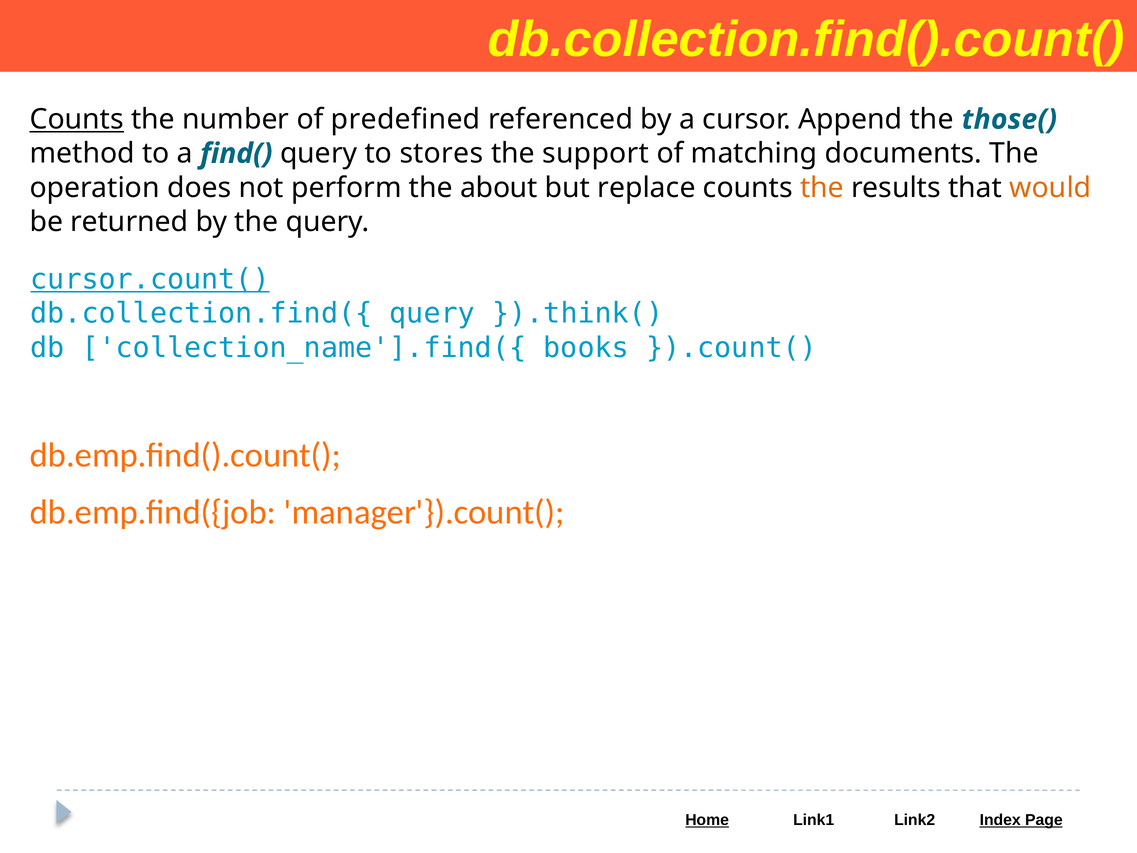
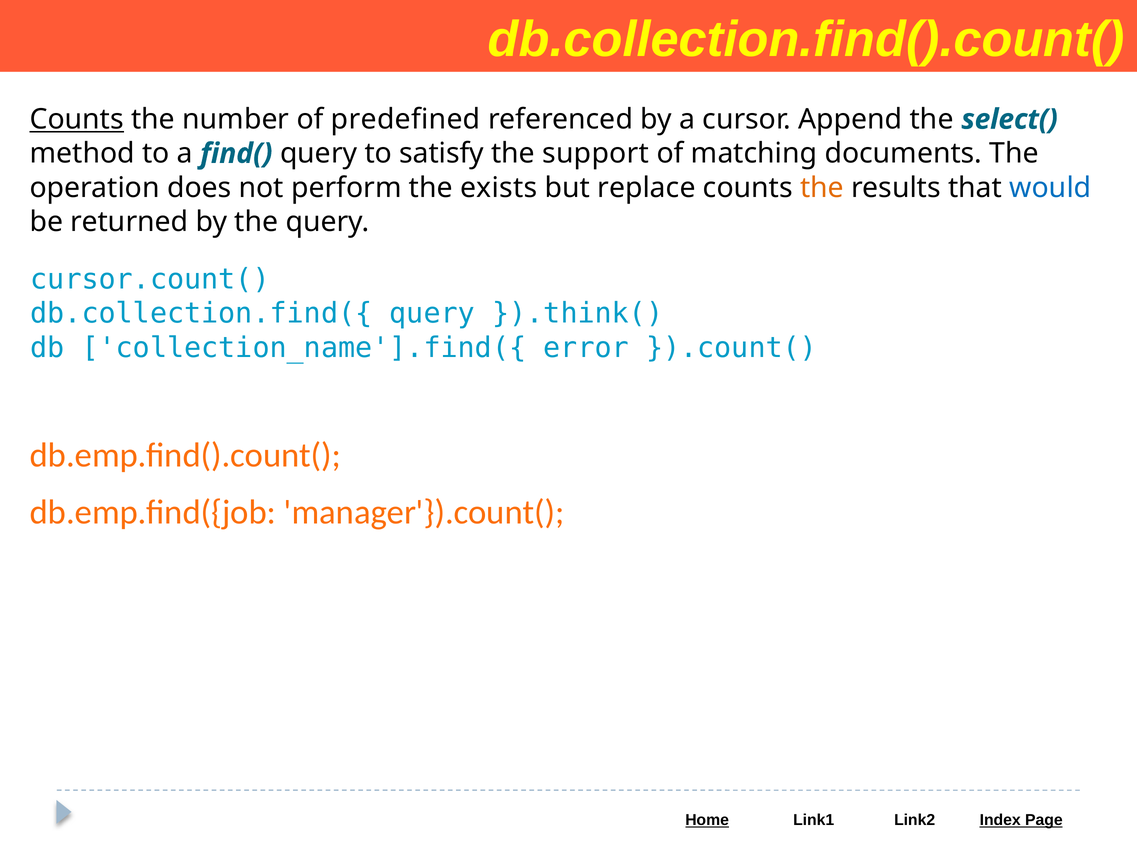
those(: those( -> select( (1010, 119)
stores: stores -> satisfy (442, 153)
about: about -> exists (499, 188)
would colour: orange -> blue (1050, 188)
cursor.count( underline: present -> none (150, 279)
books: books -> error (586, 348)
